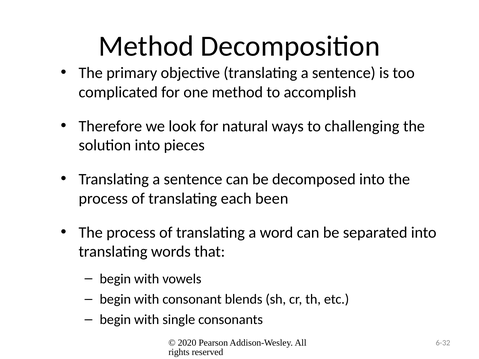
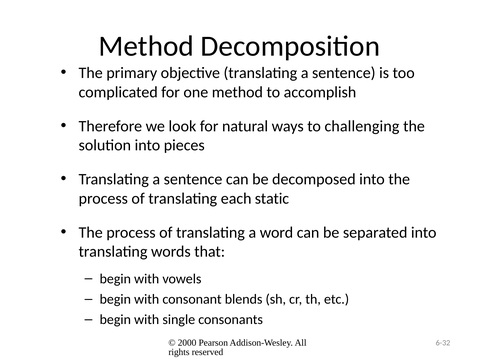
been: been -> static (272, 199)
2020: 2020 -> 2000 (187, 343)
